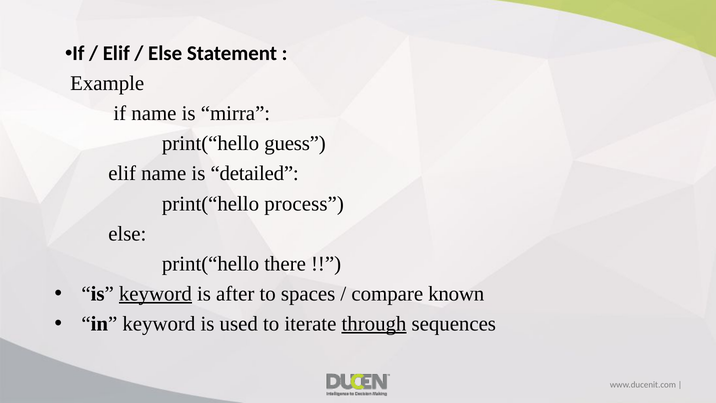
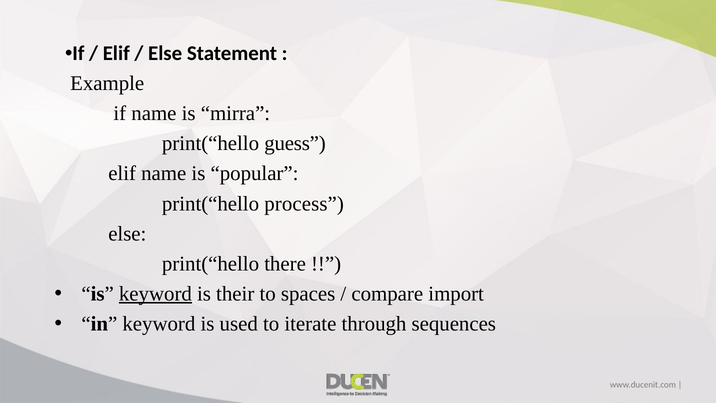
detailed: detailed -> popular (255, 173)
after: after -> their (235, 294)
known: known -> import (456, 294)
through underline: present -> none (374, 324)
